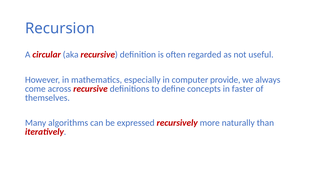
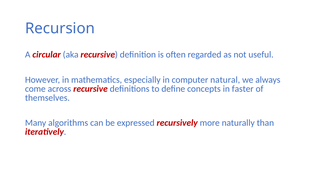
provide: provide -> natural (225, 80)
